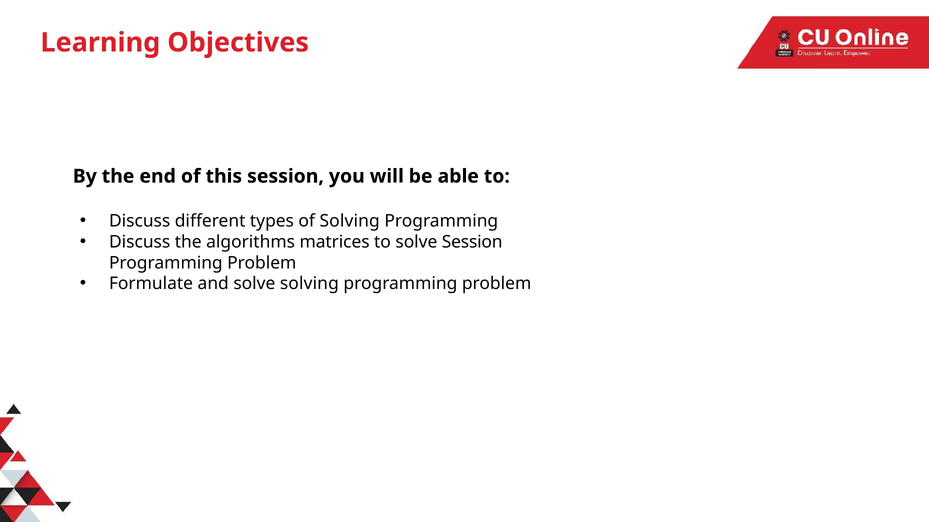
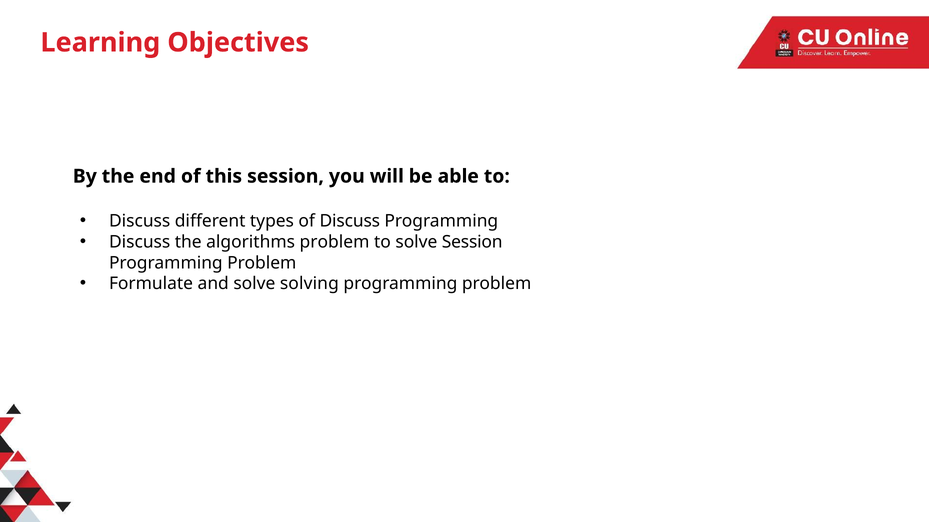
of Solving: Solving -> Discuss (350, 221)
algorithms matrices: matrices -> problem (335, 242)
